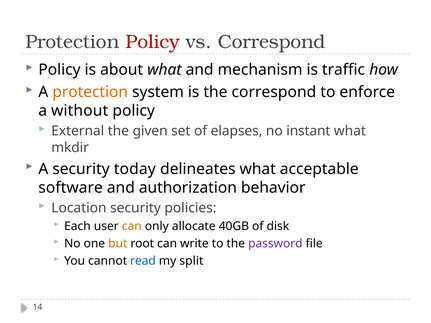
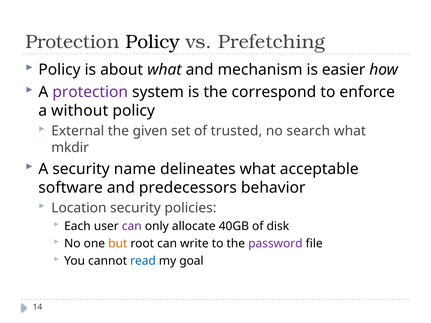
Policy colour: red -> black (153, 42)
vs Correspond: Correspond -> Prefetching (271, 42)
traffic: traffic -> easier (344, 70)
protection colour: orange -> purple (90, 92)
elapses: elapses -> trusted (236, 131)
instant: instant -> search (308, 131)
today: today -> name (135, 169)
authorization: authorization -> predecessors (188, 188)
can colour: orange -> purple (132, 226)
split: split -> goal (191, 261)
